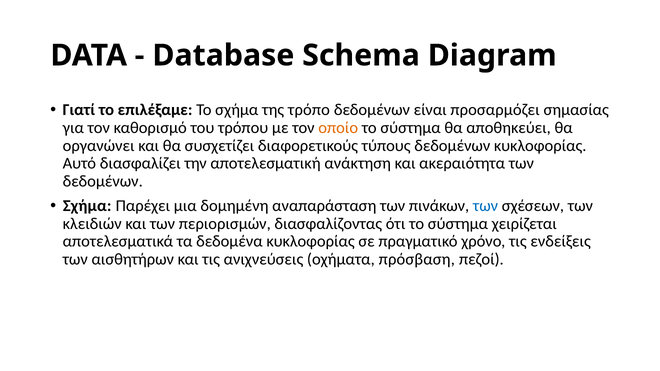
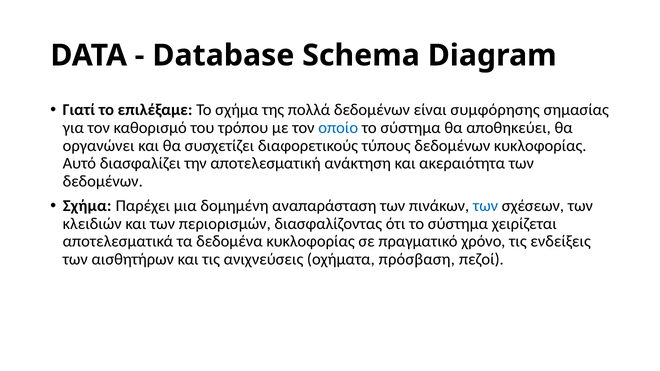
τρόπο: τρόπο -> πολλά (309, 110)
προσαρμόζει: προσαρμόζει -> συμφόρησης (495, 110)
οποίο colour: orange -> blue (338, 128)
